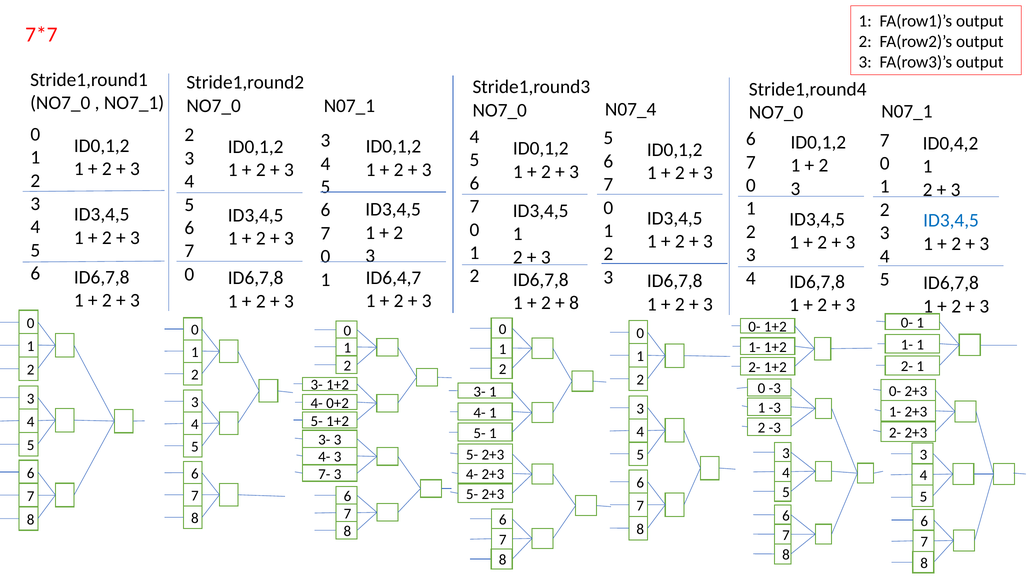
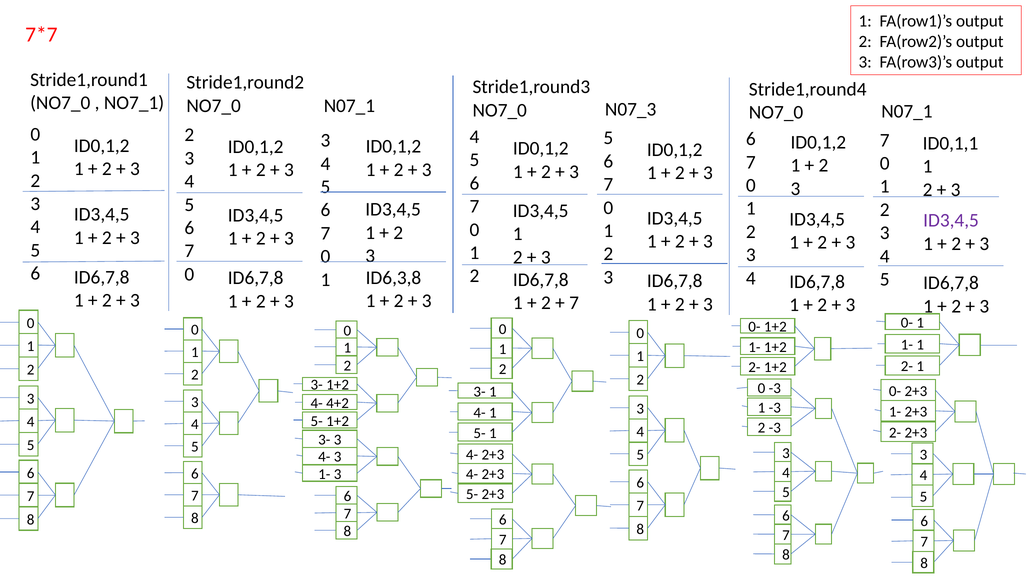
N07_4: N07_4 -> N07_3 (631, 109)
ID0,4,2: ID0,4,2 -> ID0,1,1 (951, 143)
ID3,4,5 colour: blue -> purple (951, 220)
ID6,4,7: ID6,4,7 -> ID6,3,8 (393, 278)
8: 8 -> 7 (574, 303)
0+2: 0+2 -> 4+2 (338, 403)
5-: 5- -> 4- (472, 455)
7-: 7- -> 1- (324, 474)
